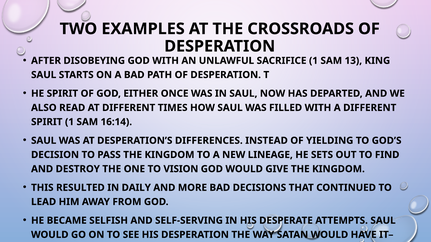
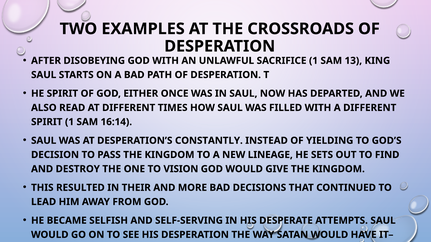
DIFFERENCES: DIFFERENCES -> CONSTANTLY (209, 141)
DAILY: DAILY -> THEIR (136, 188)
